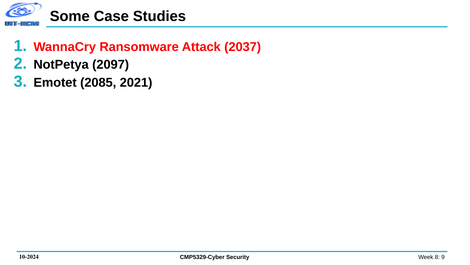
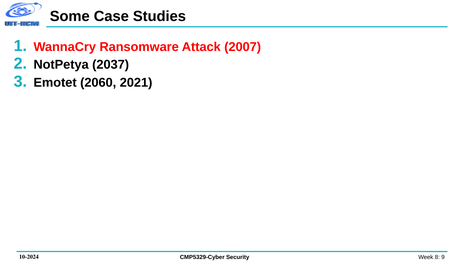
2037: 2037 -> 2007 (243, 47)
2097: 2097 -> 2037 (111, 65)
2085: 2085 -> 2060 (98, 82)
